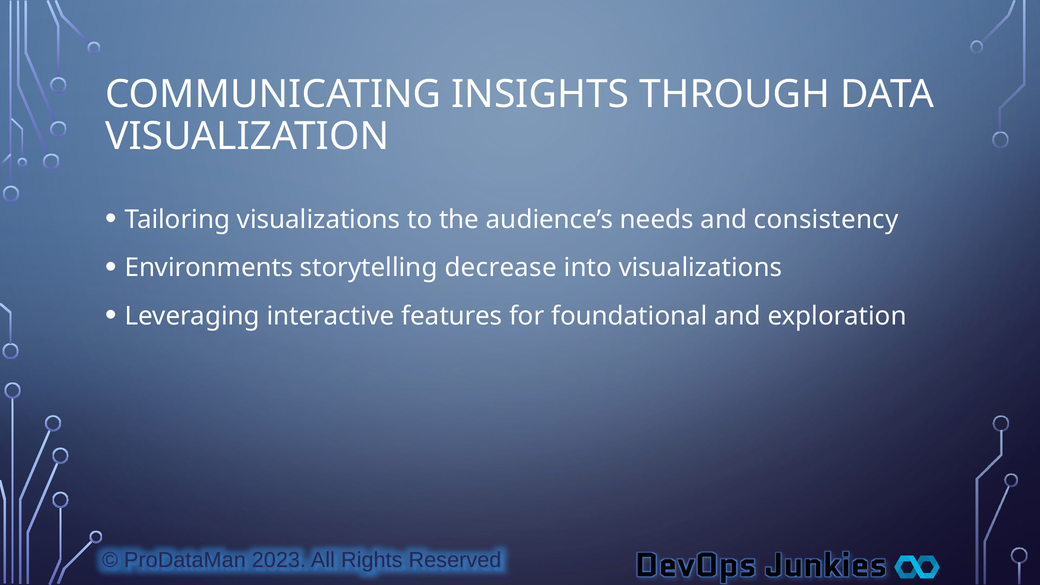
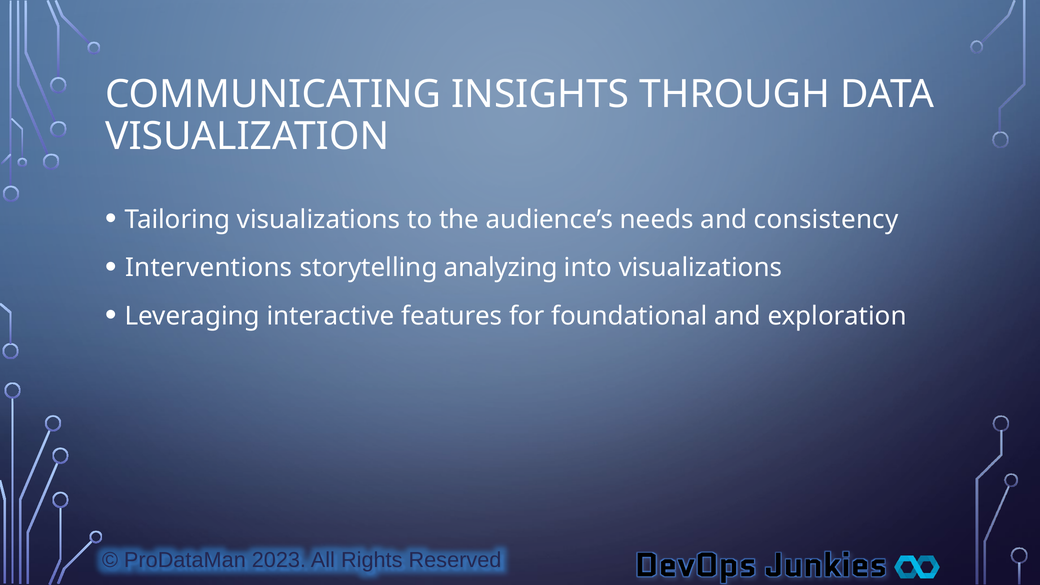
Environments: Environments -> Interventions (209, 268)
decrease: decrease -> analyzing (501, 268)
